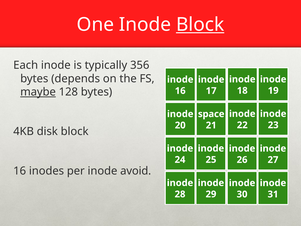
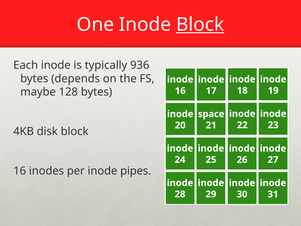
356: 356 -> 936 (140, 65)
maybe underline: present -> none (38, 92)
avoid: avoid -> pipes (136, 171)
